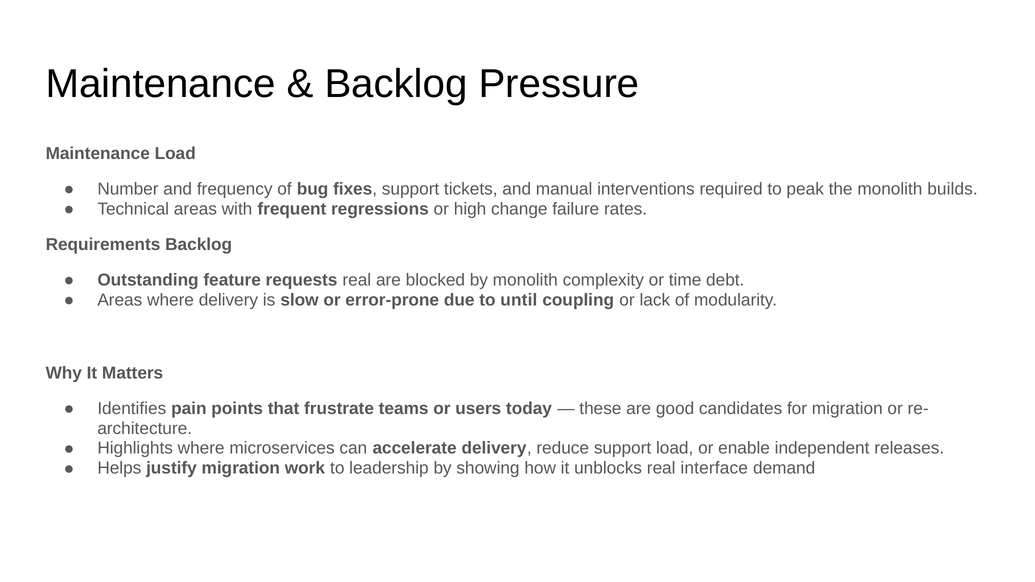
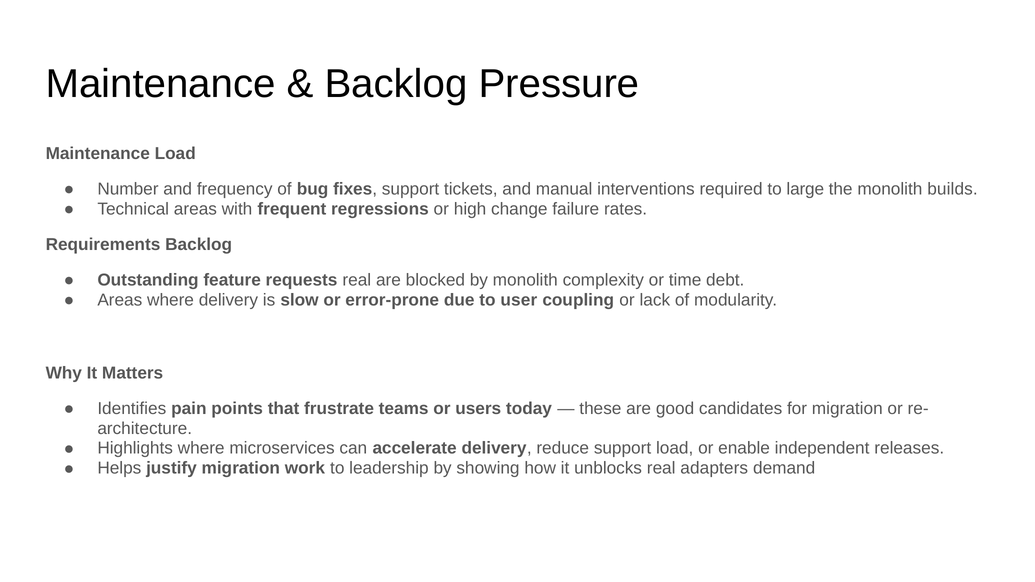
peak: peak -> large (805, 189)
until: until -> user (519, 300)
interface: interface -> adapters (714, 468)
